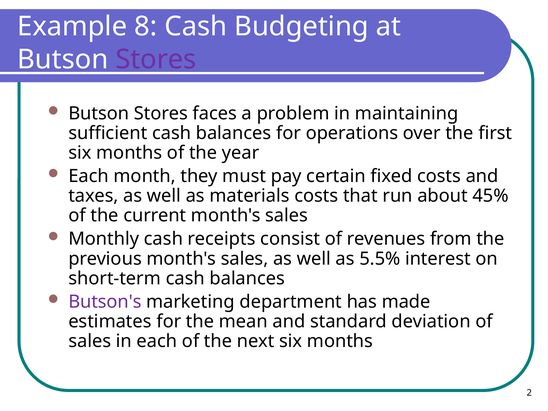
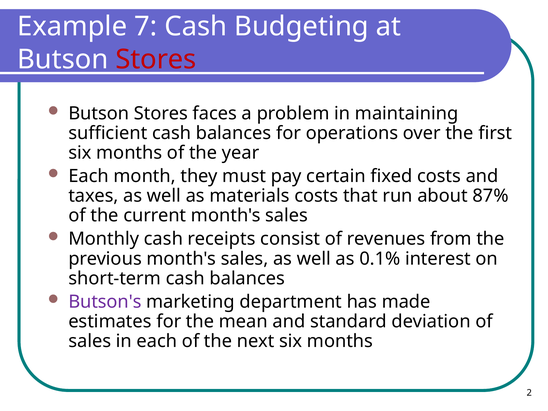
8: 8 -> 7 (146, 27)
Stores colour: purple -> red (156, 59)
45%: 45% -> 87% (491, 196)
5.5%: 5.5% -> 0.1% (380, 259)
